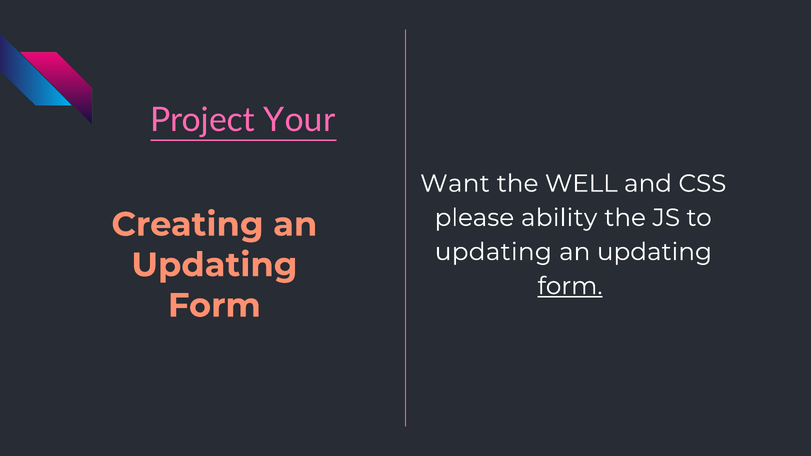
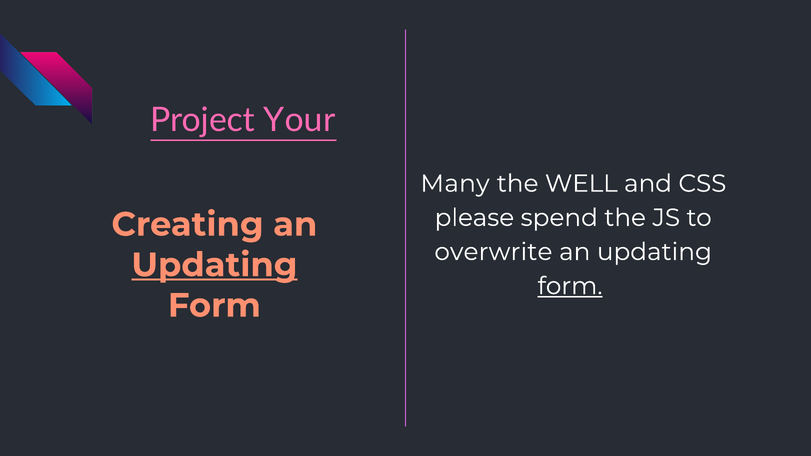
Want: Want -> Many (455, 184)
ability: ability -> spend (559, 218)
updating: updating -> overwrite (493, 252)
Updating underline: none -> present (214, 265)
